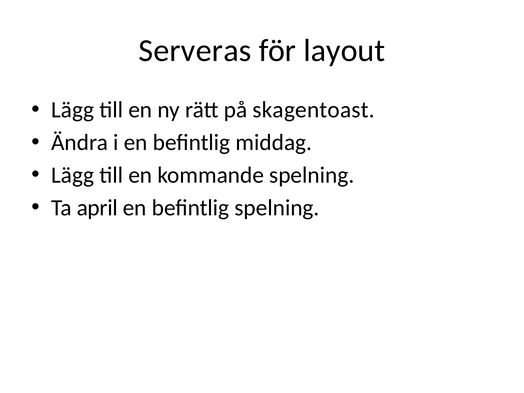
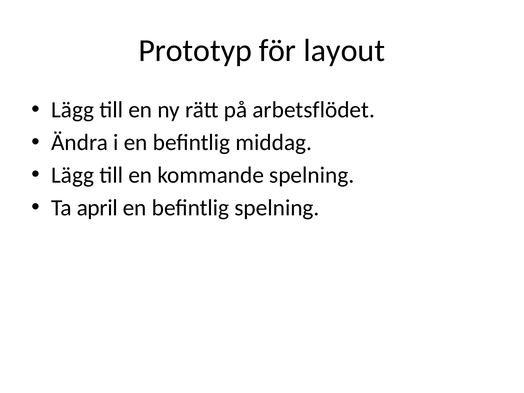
Serveras: Serveras -> Prototyp (195, 51)
skagentoast: skagentoast -> arbetsflödet (314, 110)
